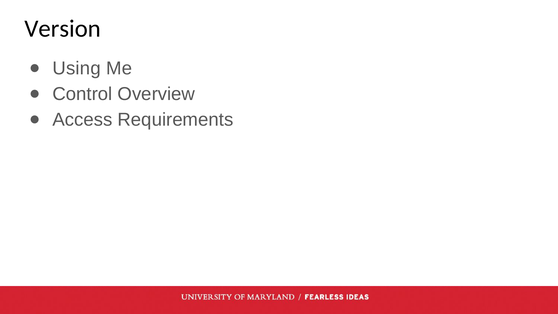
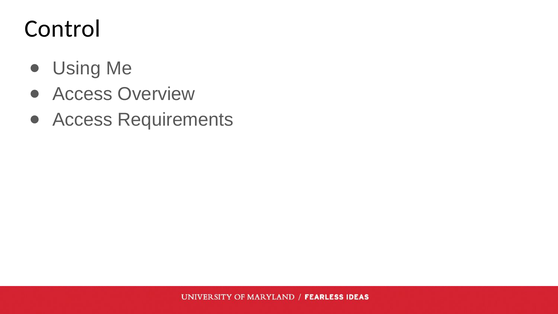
Version: Version -> Control (63, 29)
Control: Control -> Access (82, 94)
